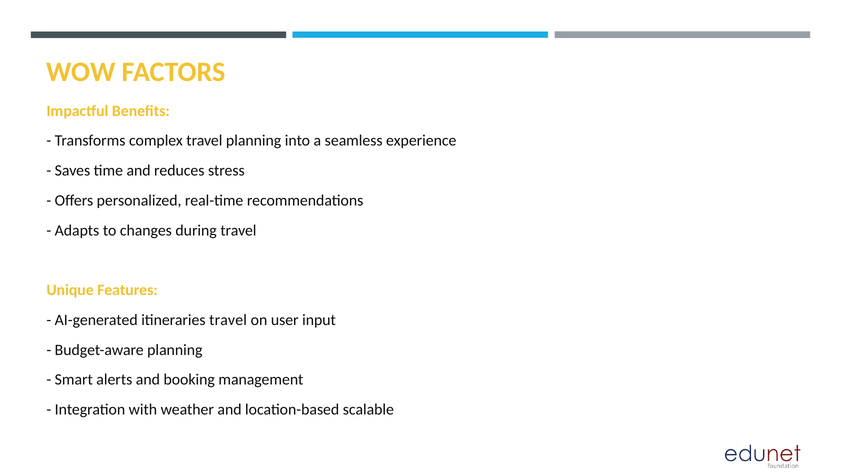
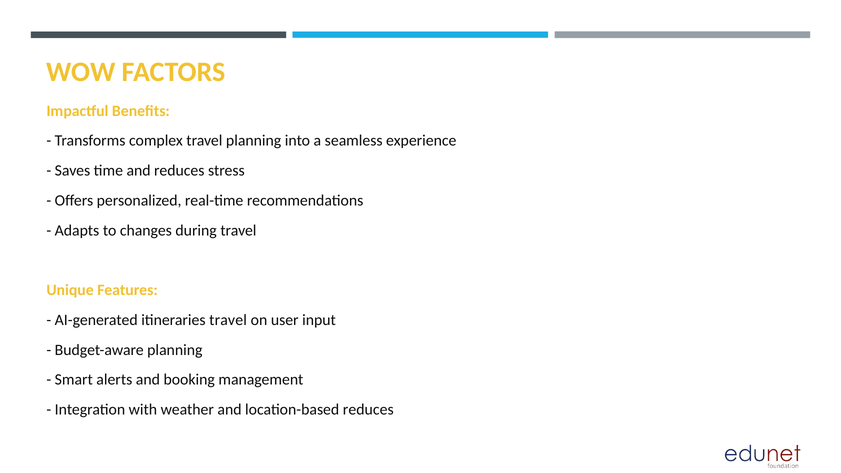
location-based scalable: scalable -> reduces (368, 410)
